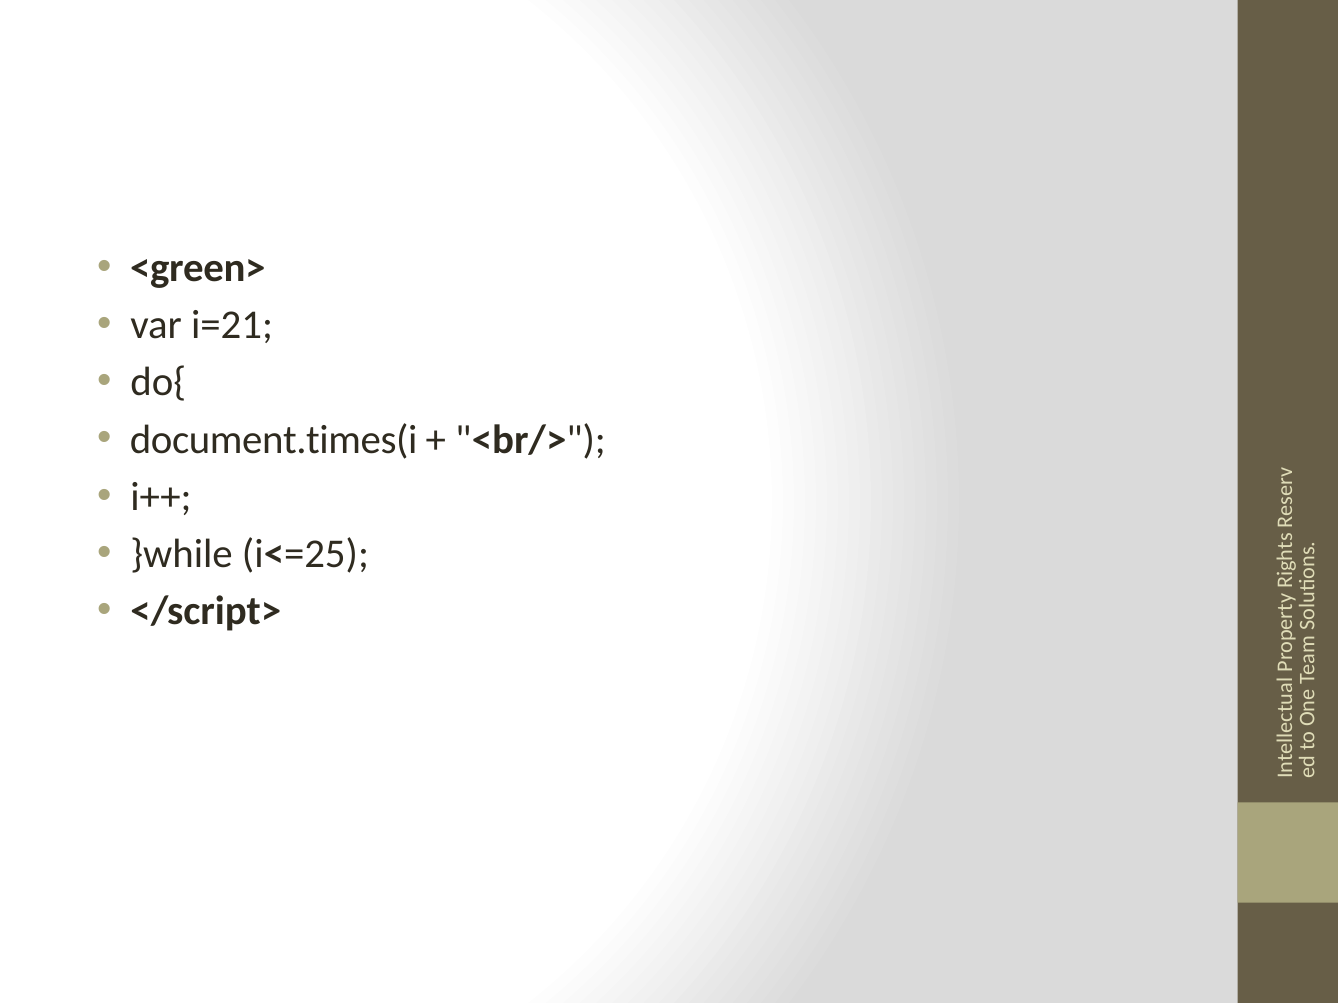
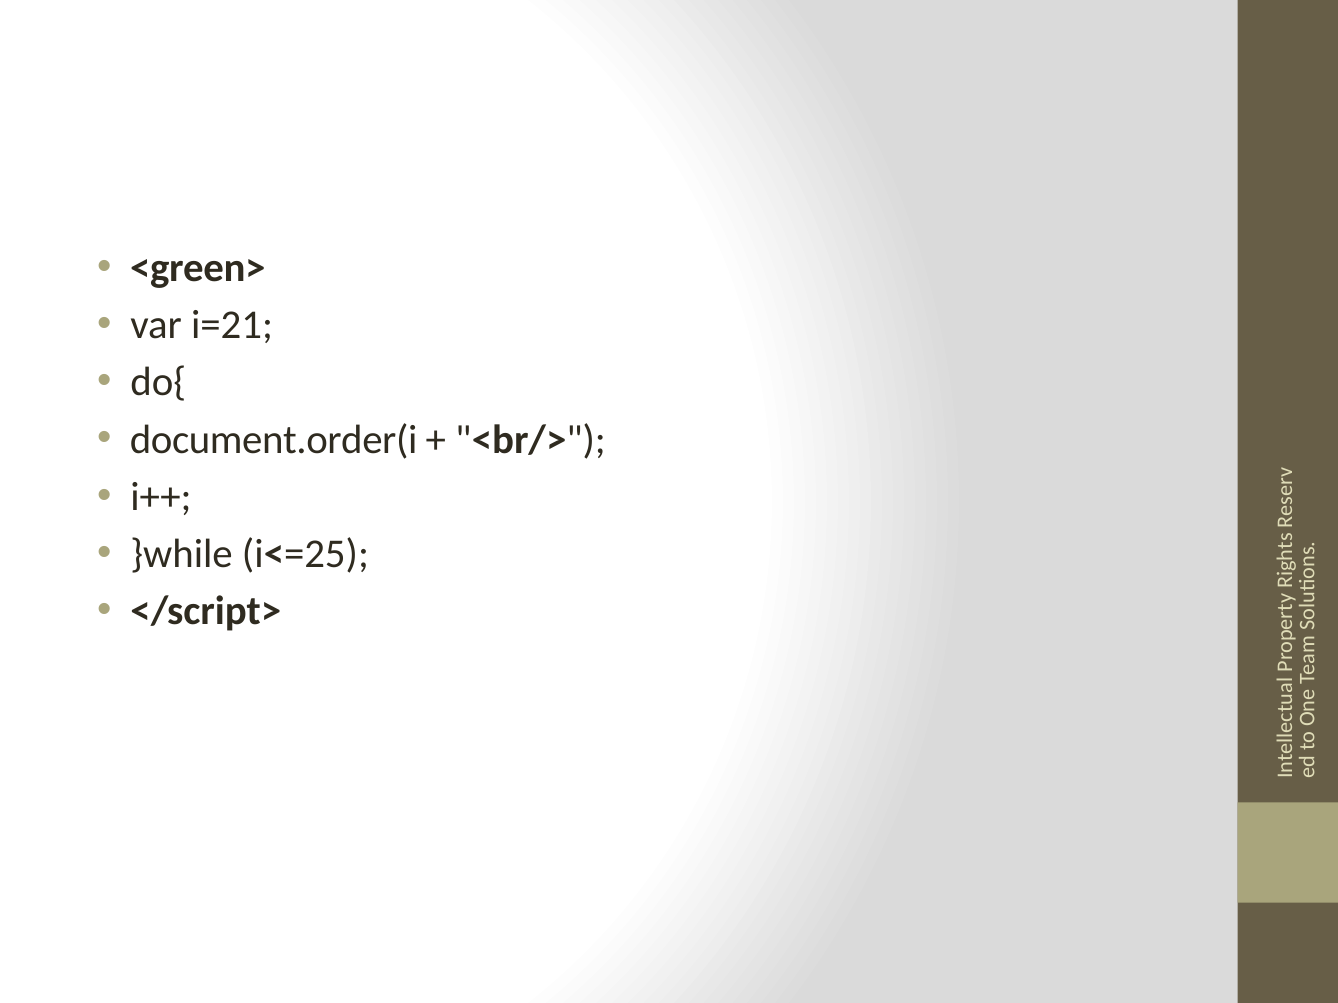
document.times(i: document.times(i -> document.order(i (274, 440)
